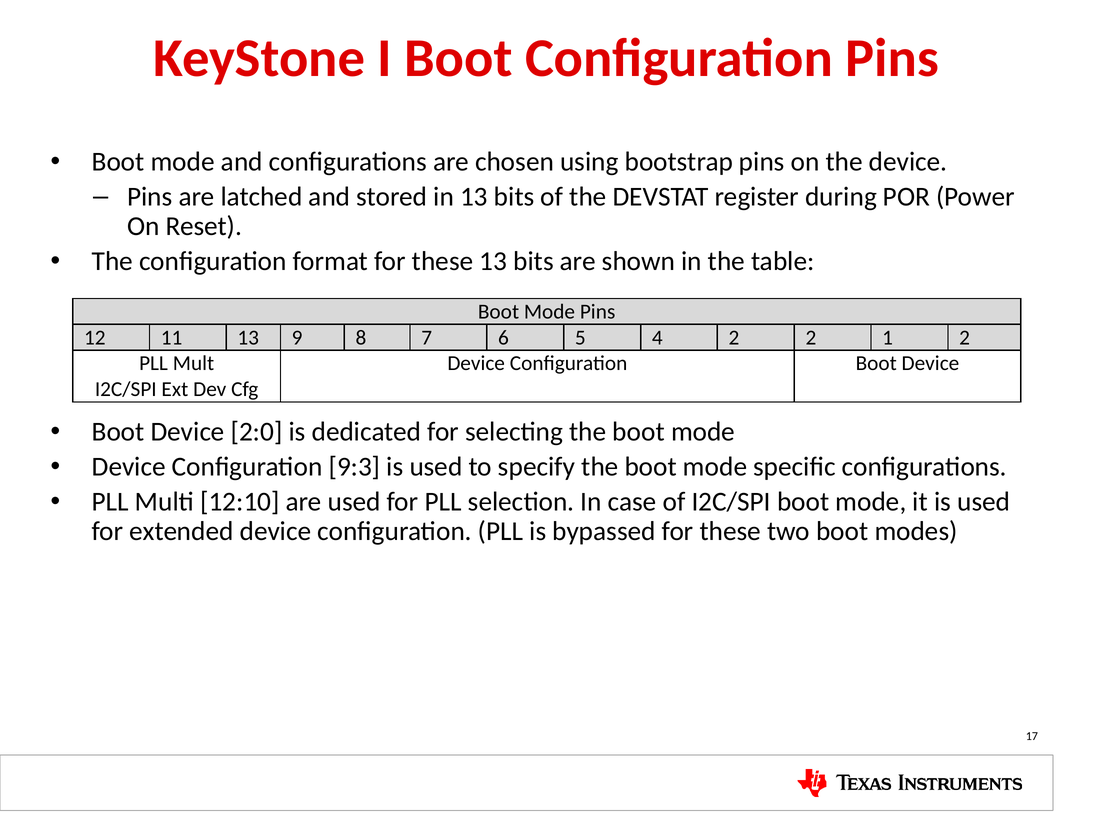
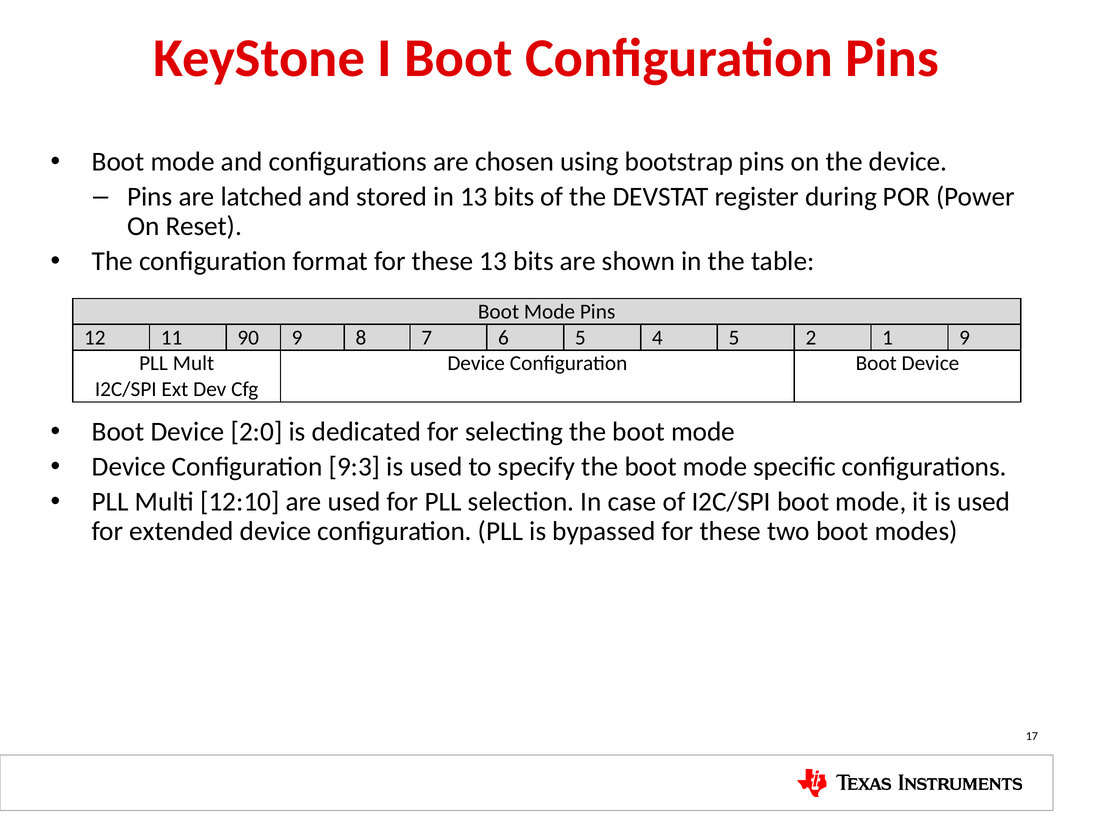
11 13: 13 -> 90 (248, 338)
4 2: 2 -> 5 (734, 338)
1 2: 2 -> 9 (965, 338)
